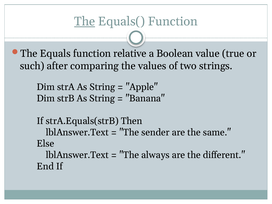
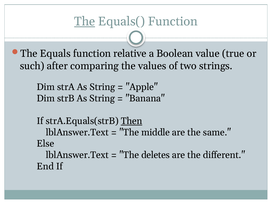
Then underline: none -> present (132, 121)
sender: sender -> middle (156, 132)
always: always -> deletes (156, 155)
